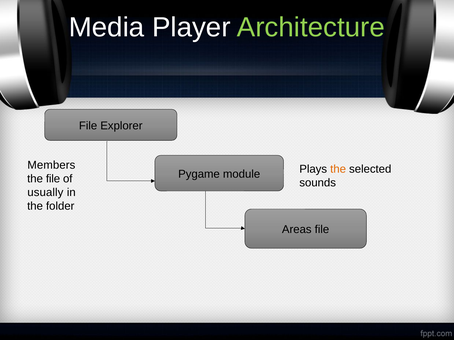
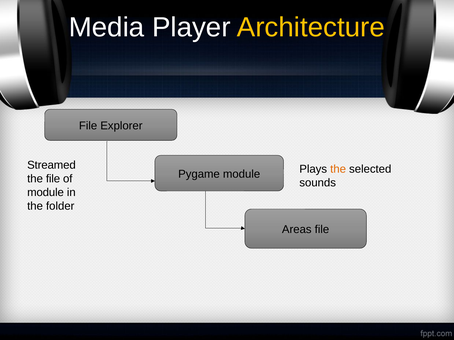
Architecture colour: light green -> yellow (311, 27)
Members: Members -> Streamed (51, 165)
usually: usually -> module (45, 193)
